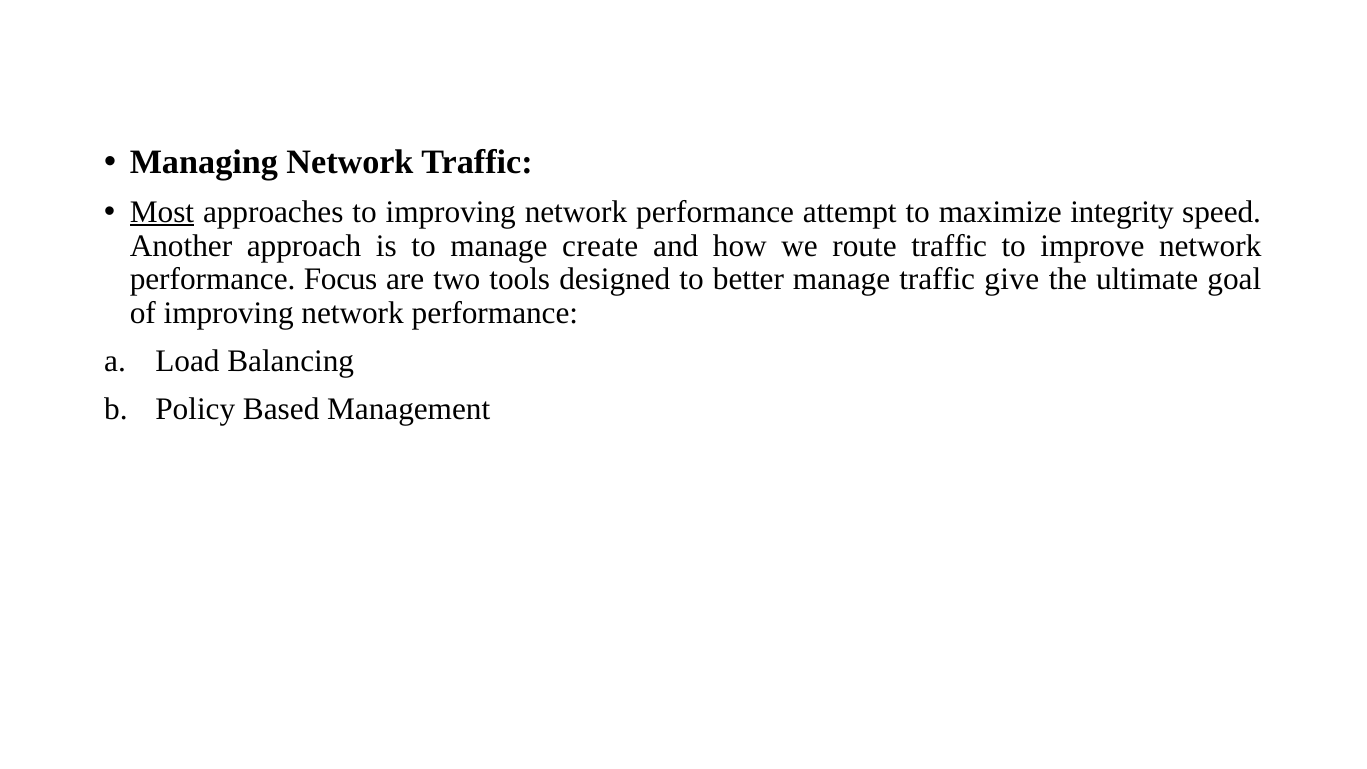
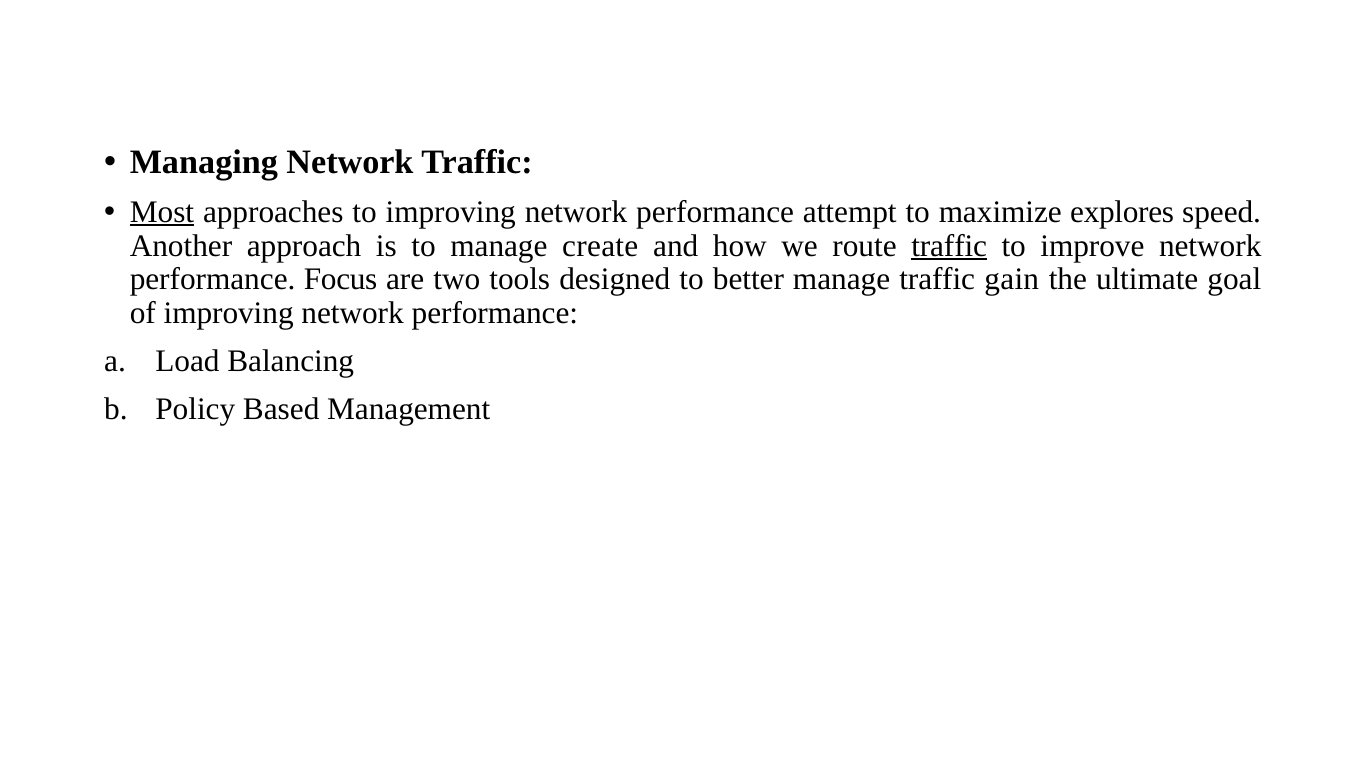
integrity: integrity -> explores (1122, 212)
traffic underline: none -> present (949, 246)
give: give -> gain (1012, 279)
